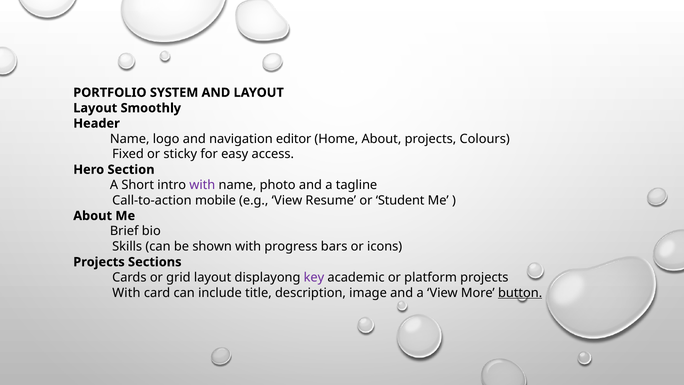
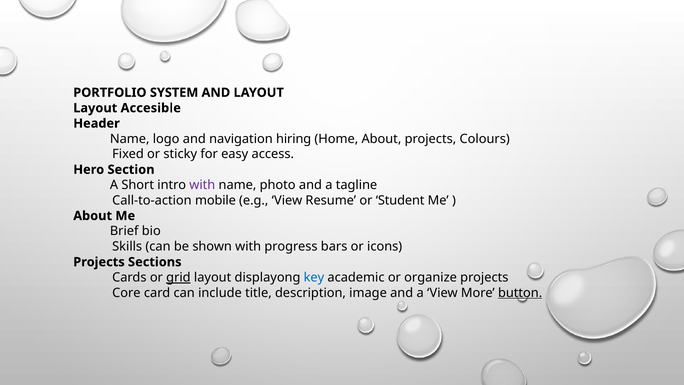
Smoothly: Smoothly -> Accesible (151, 108)
editor: editor -> hiring (294, 139)
grid underline: none -> present (178, 277)
key colour: purple -> blue (314, 277)
platform: platform -> organize (431, 277)
With: With -> Core (126, 293)
